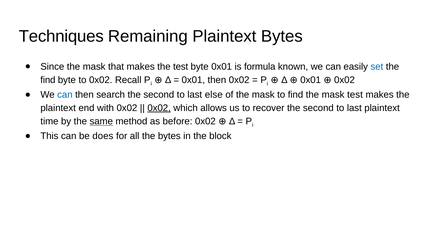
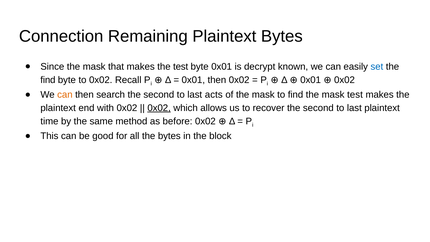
Techniques: Techniques -> Connection (61, 36)
formula: formula -> decrypt (260, 67)
can colour: blue -> orange (65, 95)
else: else -> acts (214, 95)
same underline: present -> none (101, 121)
does: does -> good (103, 136)
